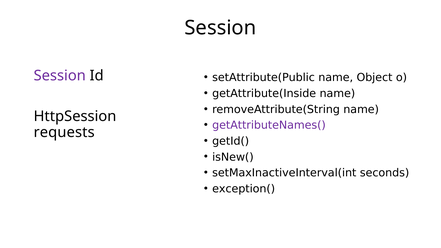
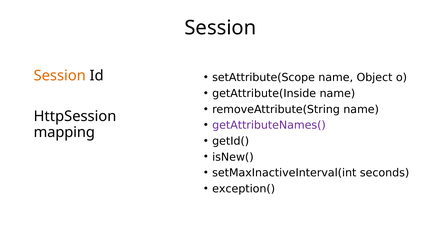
Session colour: purple -> orange (60, 76)
setAttribute(Public: setAttribute(Public -> setAttribute(Scope (264, 78)
requests: requests -> mapping (64, 132)
